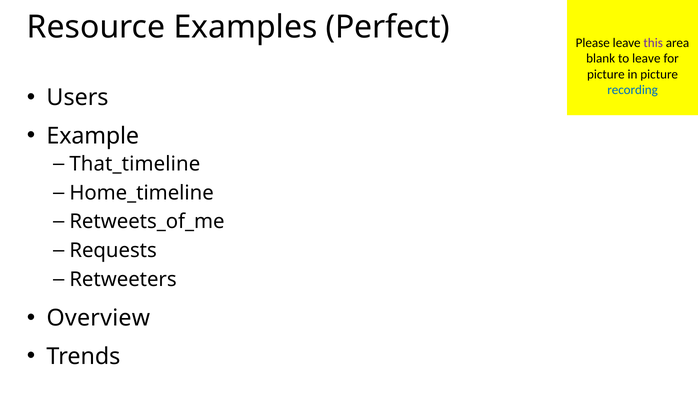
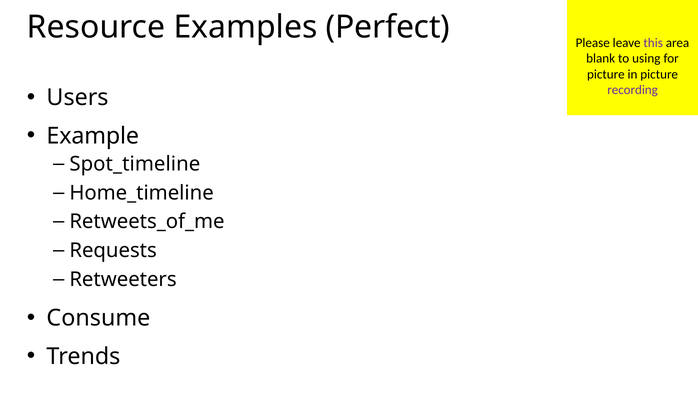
to leave: leave -> using (646, 58)
recording colour: blue -> purple (633, 90)
That_timeline: That_timeline -> Spot_timeline (135, 164)
Overview: Overview -> Consume (98, 318)
